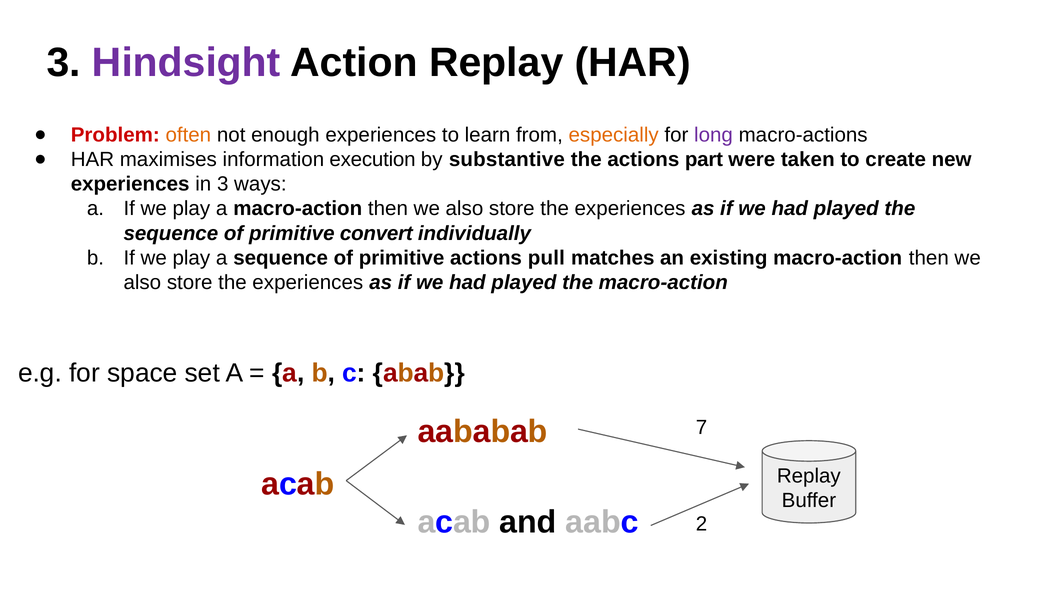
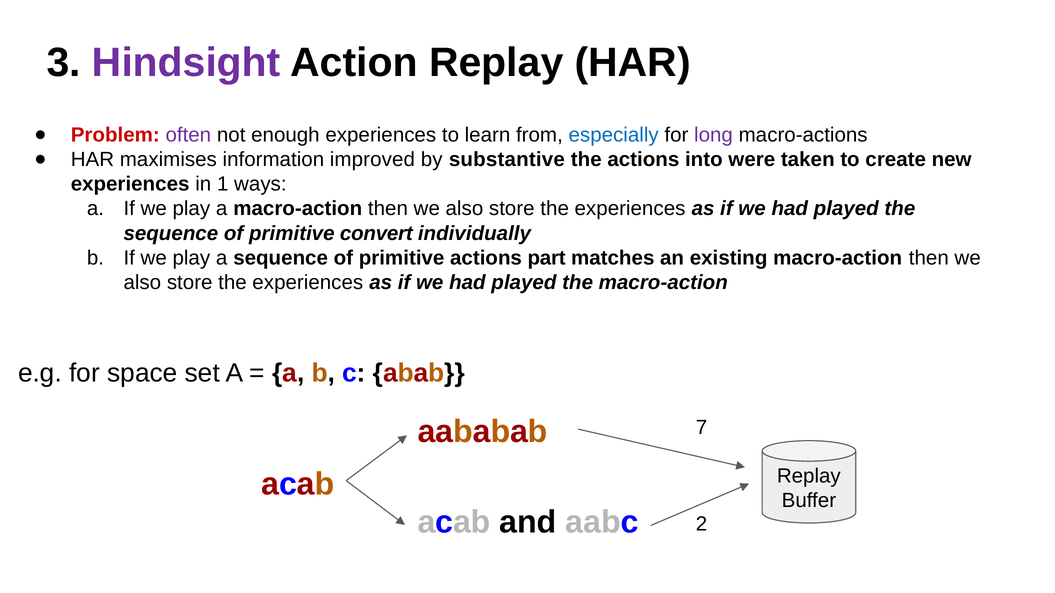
often colour: orange -> purple (188, 135)
especially colour: orange -> blue (614, 135)
execution: execution -> improved (372, 160)
part: part -> into (704, 160)
in 3: 3 -> 1 (223, 184)
pull: pull -> part (547, 258)
